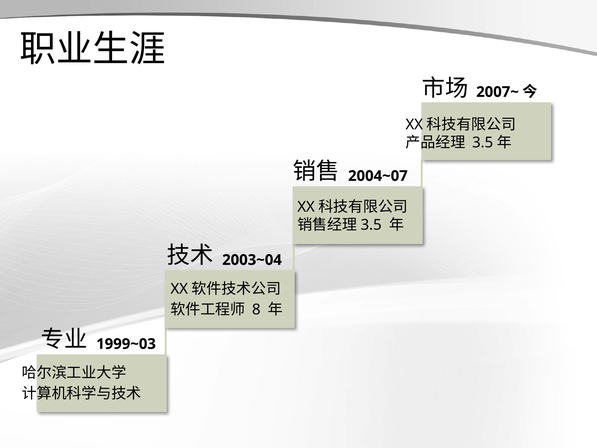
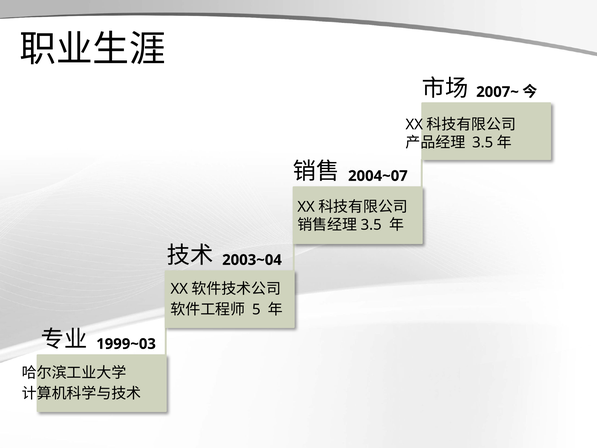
8: 8 -> 5 (256, 310)
